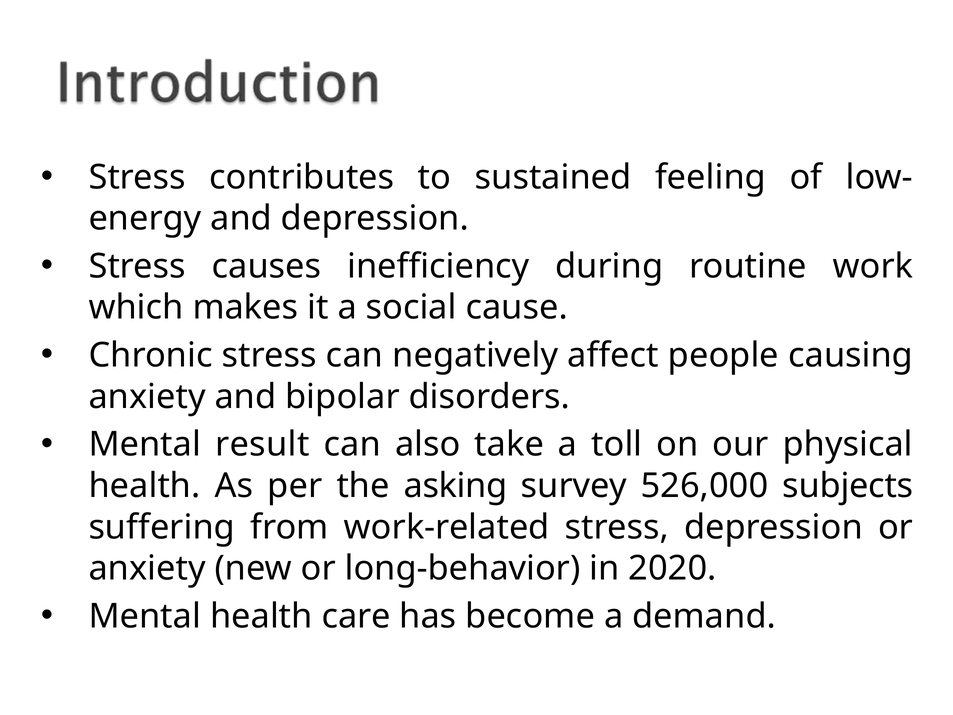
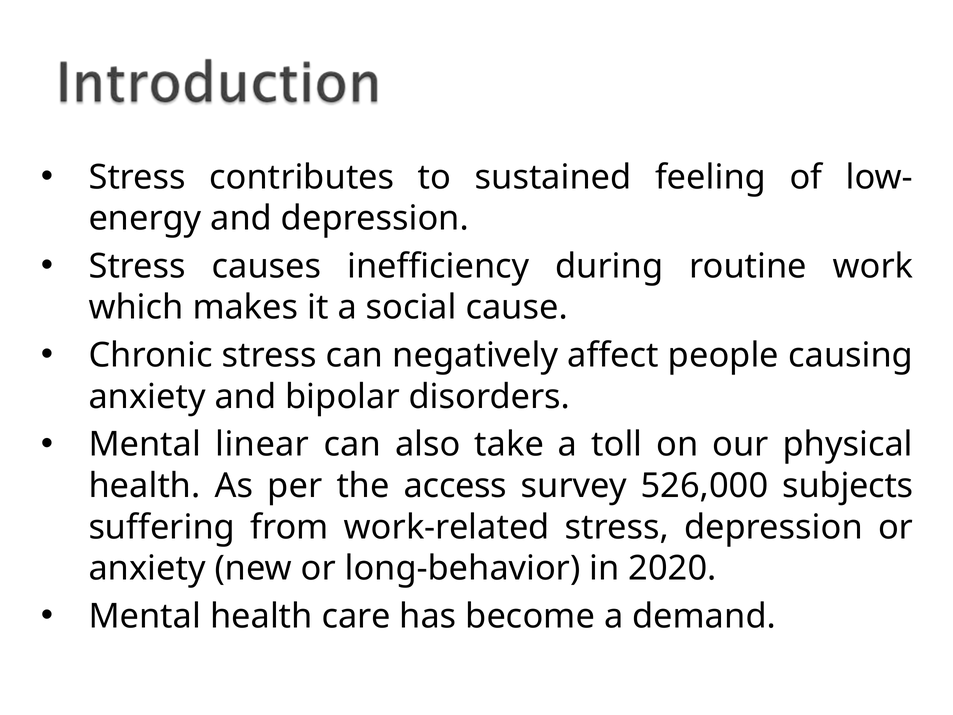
result: result -> linear (262, 444)
asking: asking -> access (455, 486)
